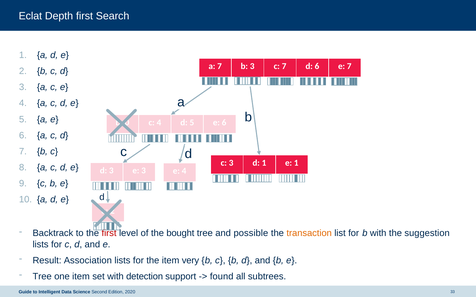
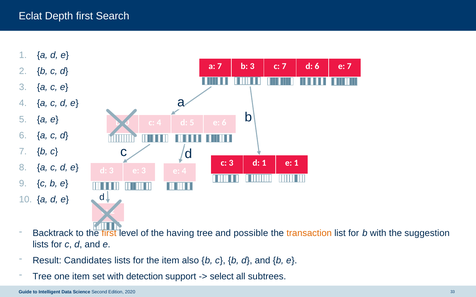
first colour: red -> orange (109, 234)
bought: bought -> having (180, 234)
Association: Association -> Candidates (88, 261)
very: very -> also (190, 261)
found: found -> select (222, 277)
